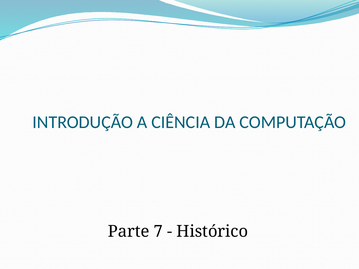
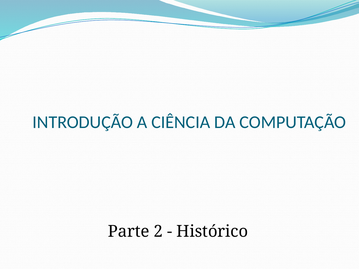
7: 7 -> 2 (158, 232)
